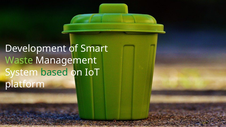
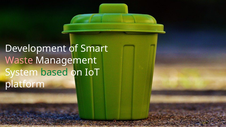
Waste colour: light green -> pink (19, 61)
